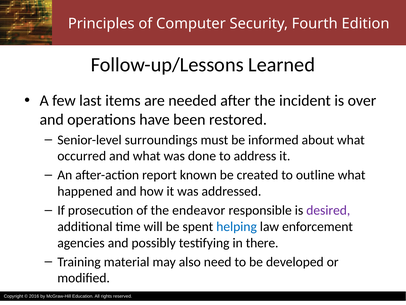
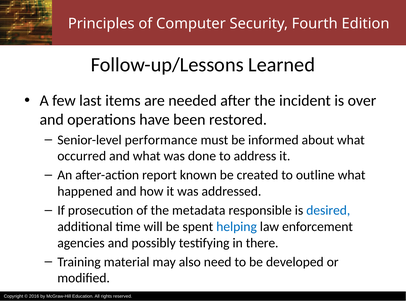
surroundings: surroundings -> performance (161, 140)
endeavor: endeavor -> metadata (199, 210)
desired colour: purple -> blue (328, 210)
